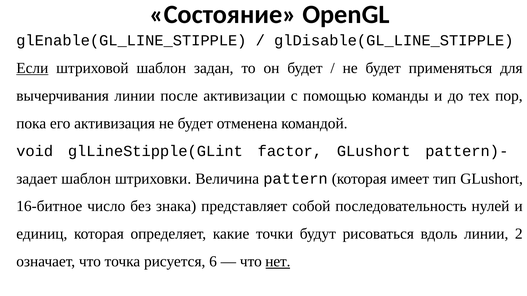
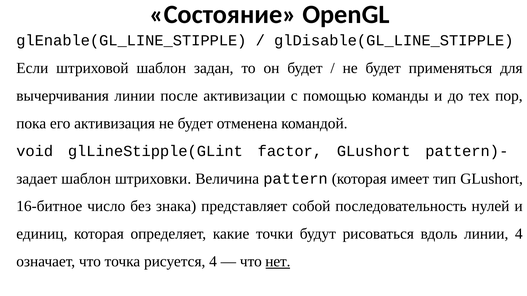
Если underline: present -> none (32, 68)
линии 2: 2 -> 4 (519, 234)
рисуется 6: 6 -> 4 (213, 262)
